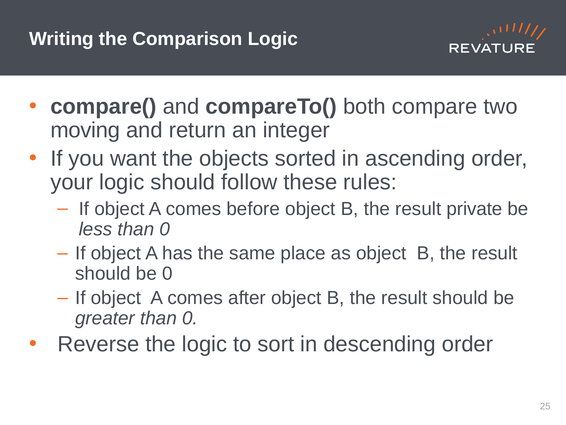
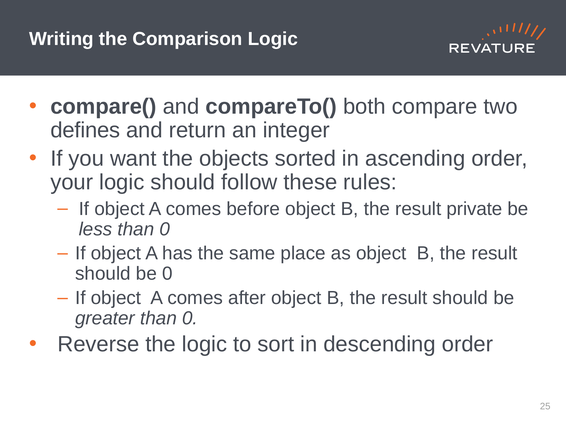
moving: moving -> defines (85, 130)
